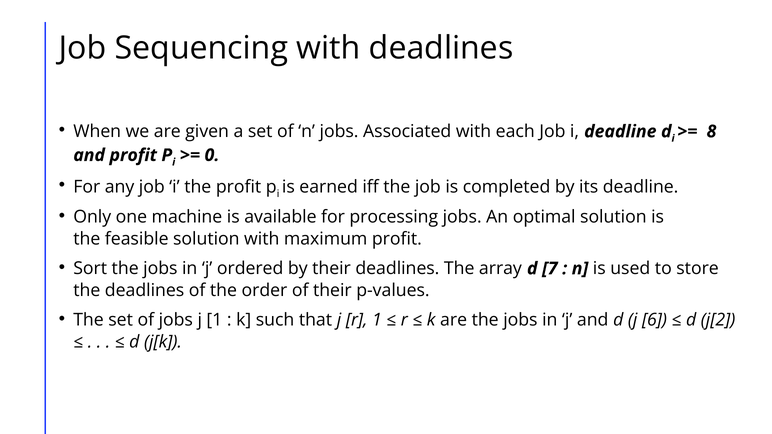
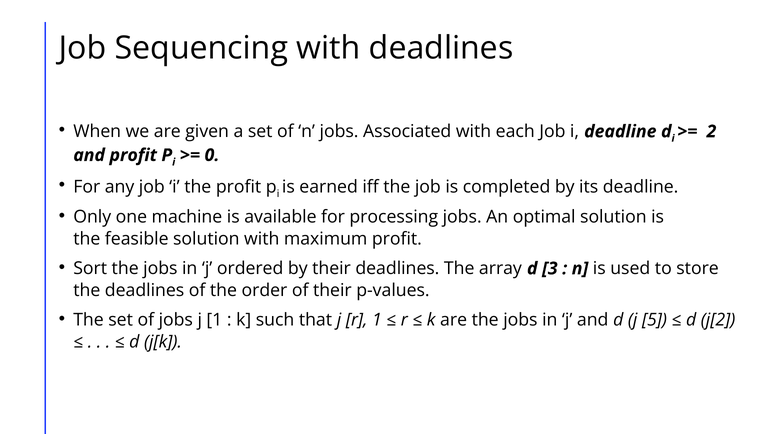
8: 8 -> 2 (711, 132)
7: 7 -> 3 (550, 269)
6: 6 -> 5 (654, 320)
